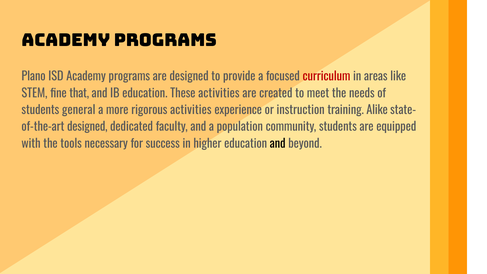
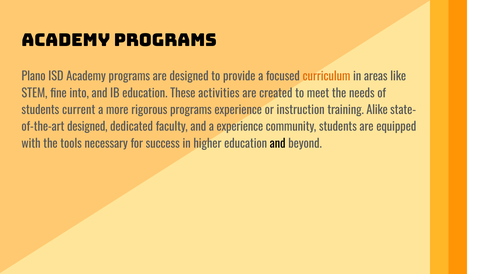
curriculum colour: red -> orange (326, 77)
that: that -> into (79, 93)
general: general -> current (79, 110)
rigorous activities: activities -> programs (191, 110)
a population: population -> experience (240, 127)
